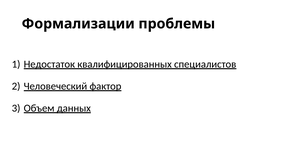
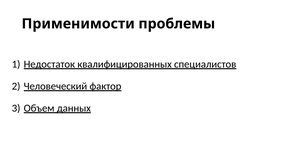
Формализации: Формализации -> Применимости (78, 24)
